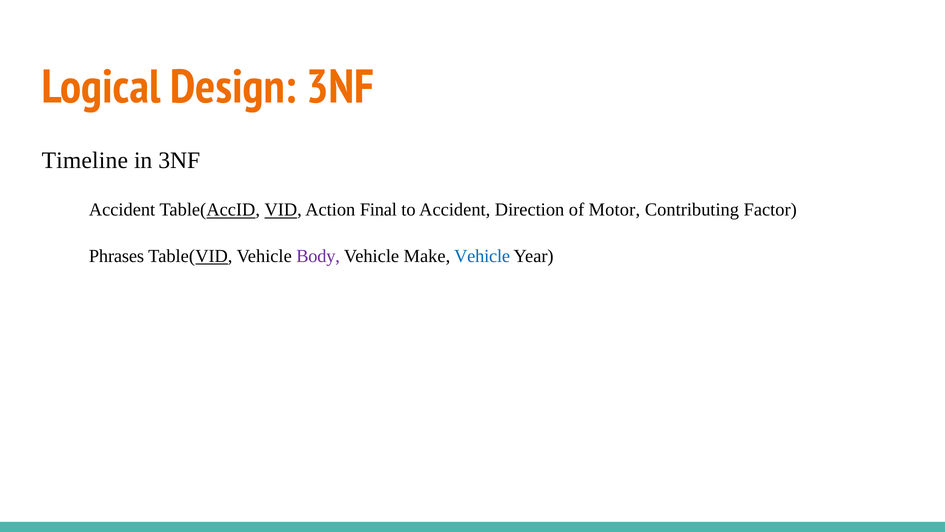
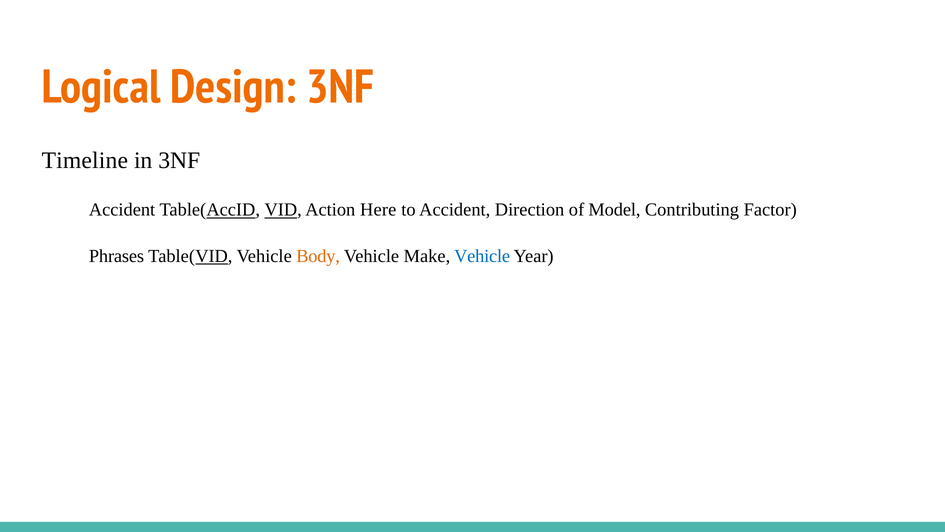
Final: Final -> Here (378, 209)
Motor: Motor -> Model (615, 209)
Body colour: purple -> orange (318, 256)
